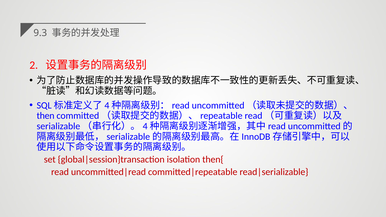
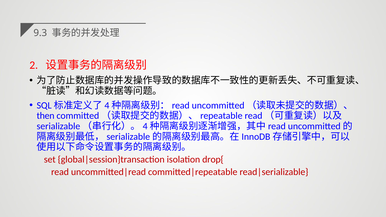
then{: then{ -> drop{ (213, 160)
